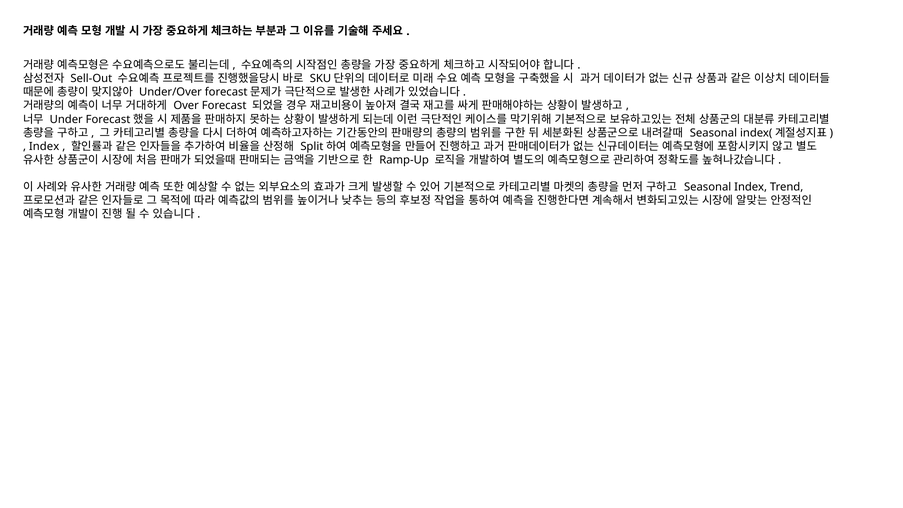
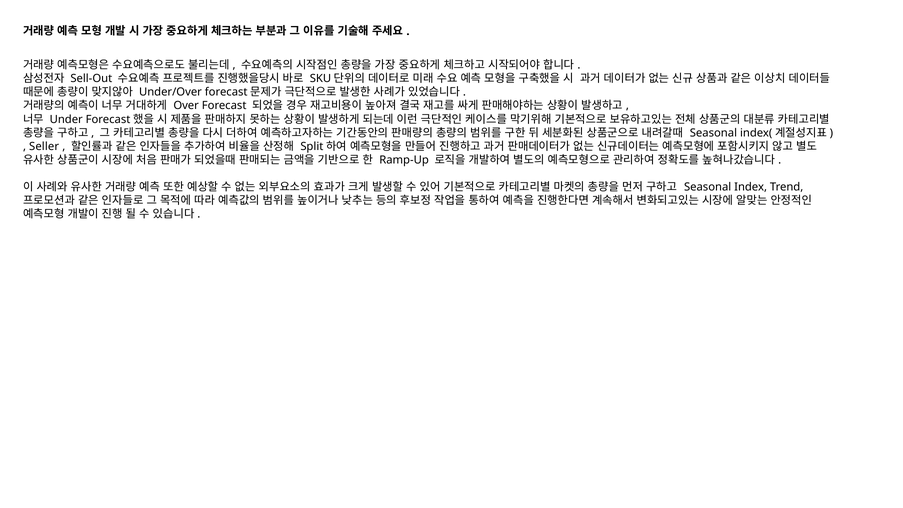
Index: Index -> Seller (44, 146)
